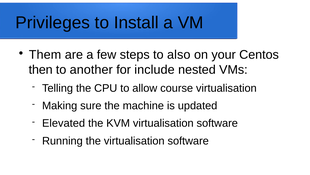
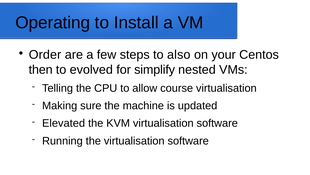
Privileges: Privileges -> Operating (53, 23)
Them: Them -> Order (45, 55)
another: another -> evolved (91, 70)
include: include -> simplify (155, 70)
